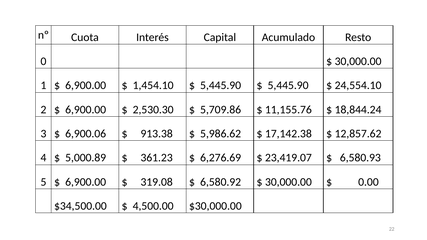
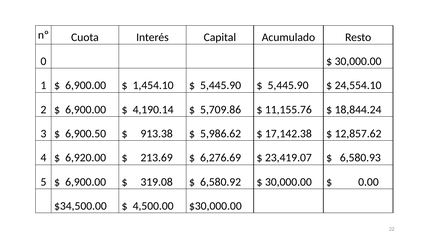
2,530.30: 2,530.30 -> 4,190.14 (153, 110)
6,900.06: 6,900.06 -> 6,900.50 (86, 134)
5,000.89: 5,000.89 -> 6,920.00 (86, 158)
361.23: 361.23 -> 213.69 (157, 158)
